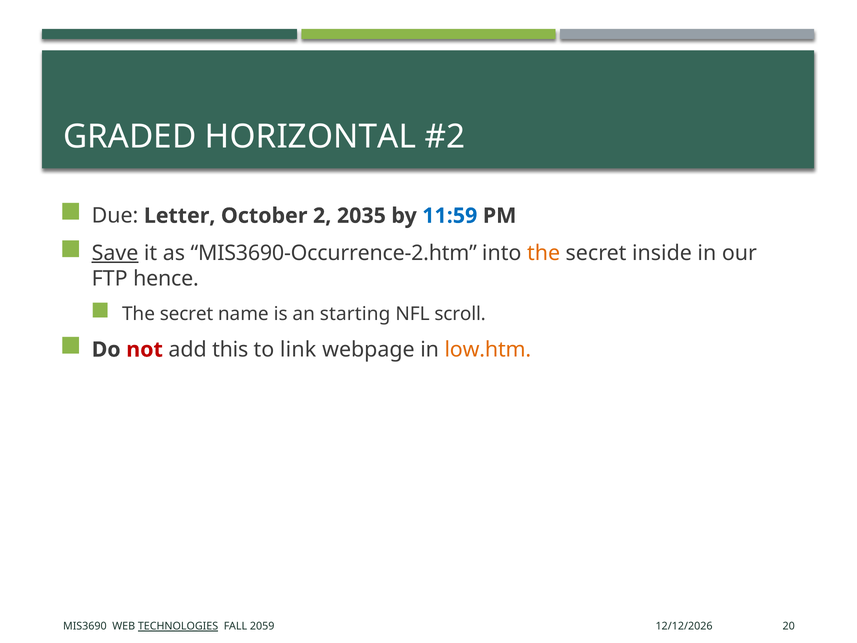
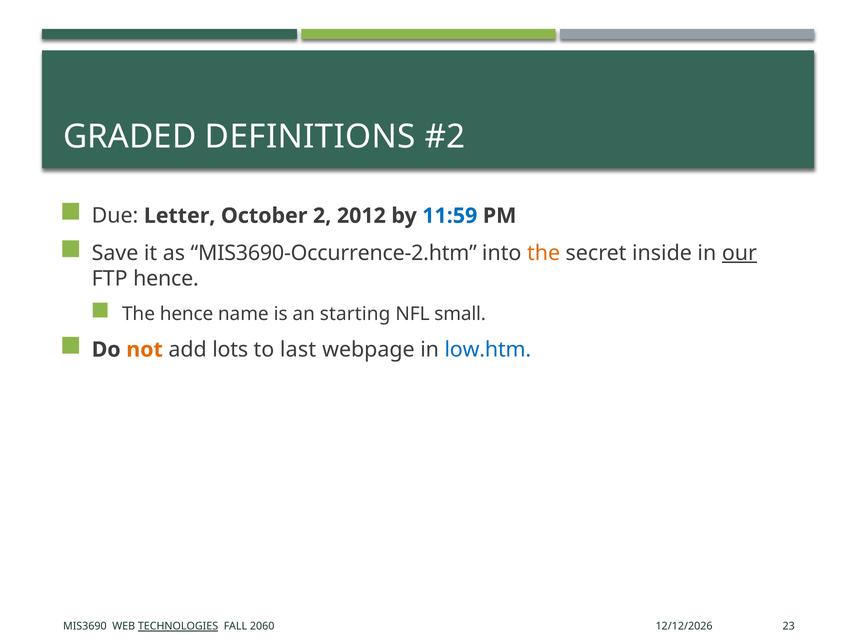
HORIZONTAL: HORIZONTAL -> DEFINITIONS (310, 137)
2035: 2035 -> 2012 (361, 216)
Save underline: present -> none (115, 253)
our underline: none -> present (739, 253)
secret: secret -> hence (187, 314)
scroll: scroll -> small (460, 314)
not colour: red -> orange (145, 349)
this: this -> lots (230, 349)
link: link -> last (298, 349)
low.htm colour: orange -> blue (488, 349)
20: 20 -> 23 (789, 626)
2059: 2059 -> 2060 (262, 626)
